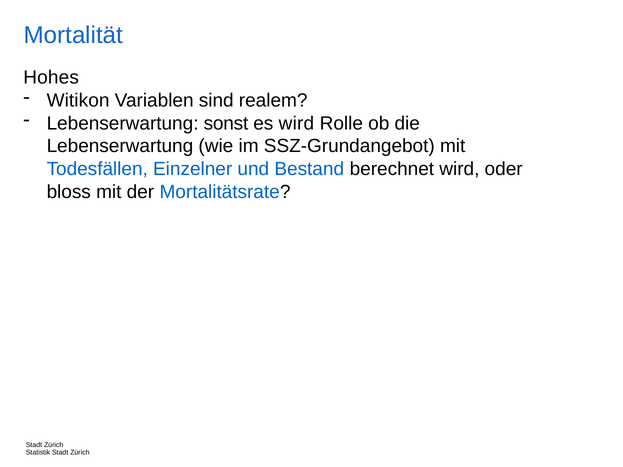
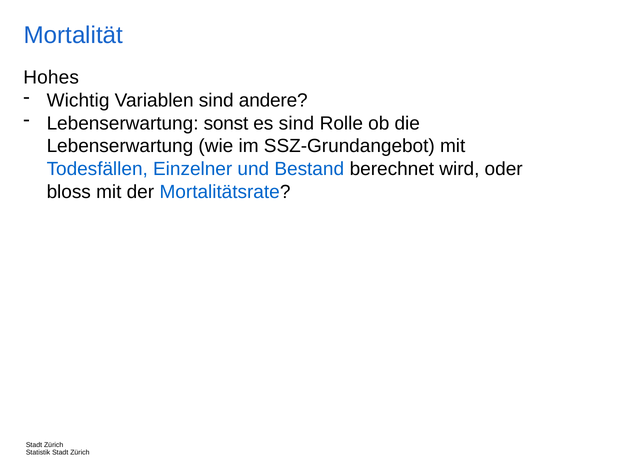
Witikon: Witikon -> Wichtig (78, 101)
realem: realem -> andere (273, 101)
es wird: wird -> sind (296, 123)
